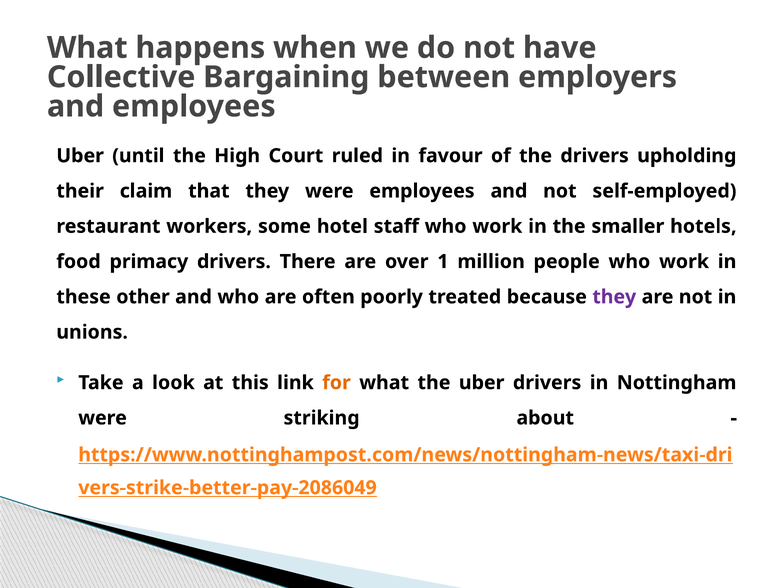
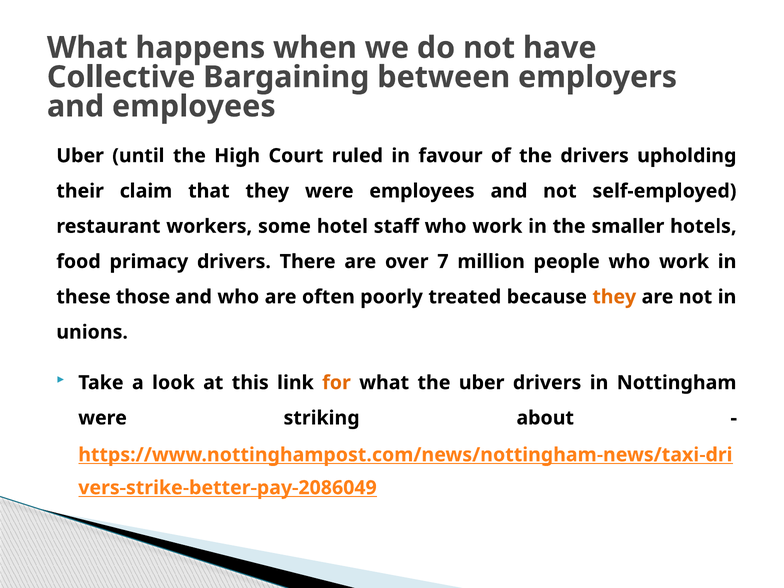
1: 1 -> 7 (443, 262)
other: other -> those (143, 297)
they colour: purple -> orange (614, 297)
